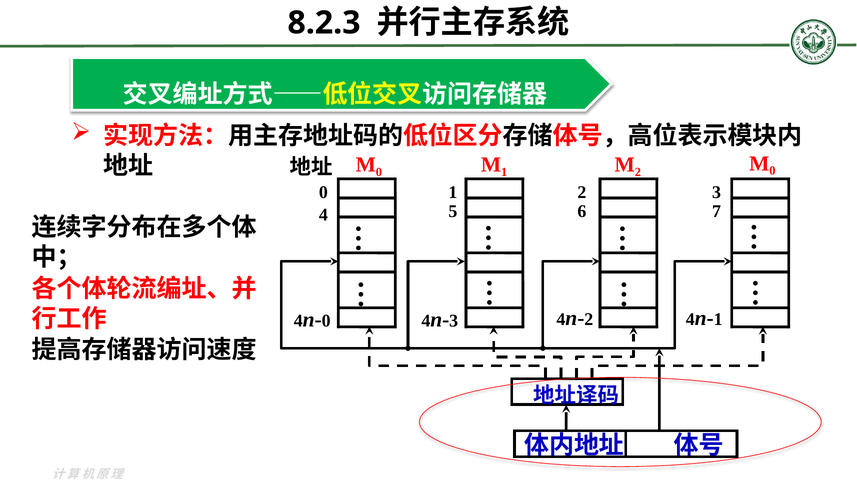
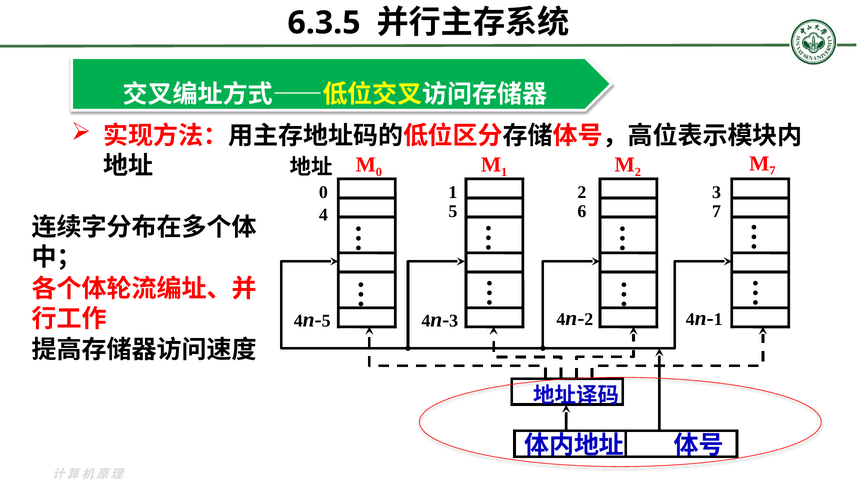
8.2.3: 8.2.3 -> 6.3.5 (324, 23)
0: 0 -> 7 (772, 171)
0: 0 -> 5 (326, 321)
